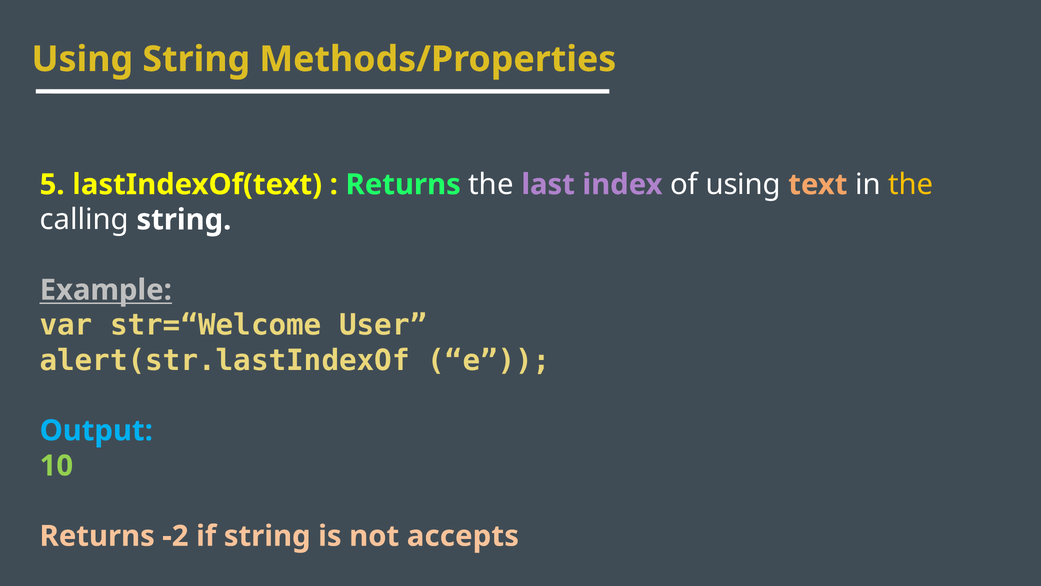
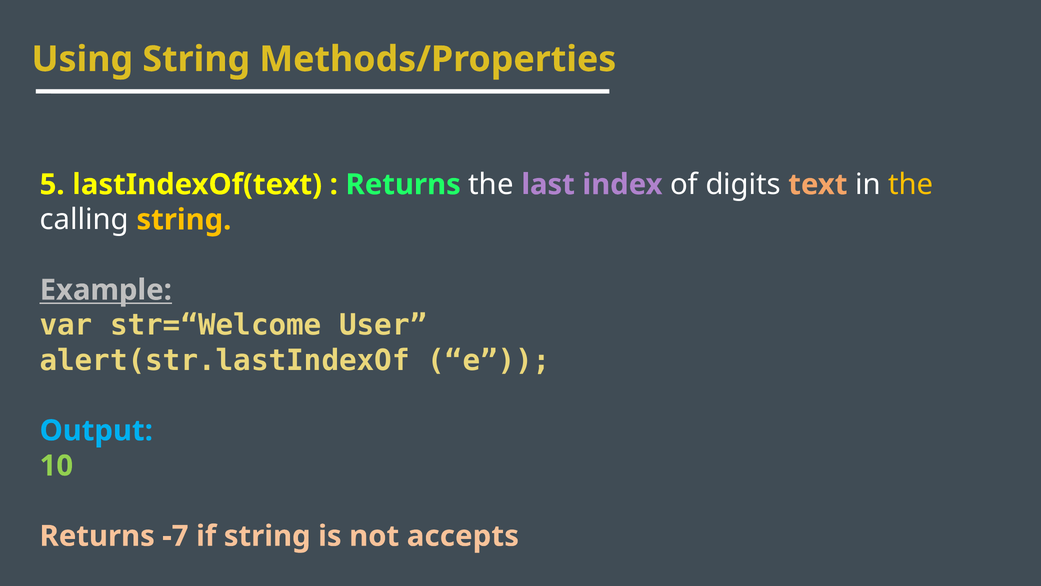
of using: using -> digits (743, 184)
string colour: white -> yellow (184, 220)
-2: -2 -> -7 (175, 536)
